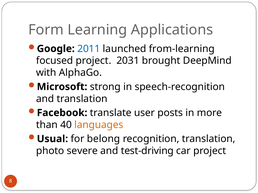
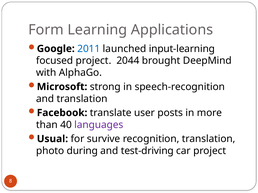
from-learning: from-learning -> input-learning (182, 49)
2031: 2031 -> 2044 (128, 61)
languages colour: orange -> purple (99, 125)
belong: belong -> survive (104, 139)
severe: severe -> during (82, 151)
